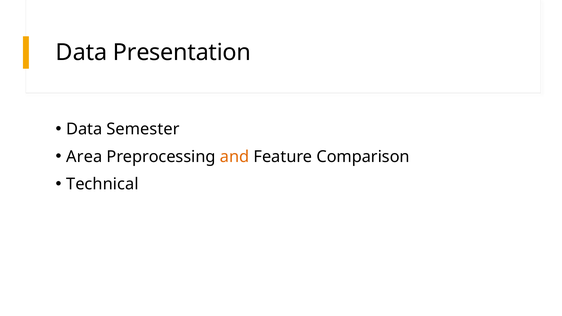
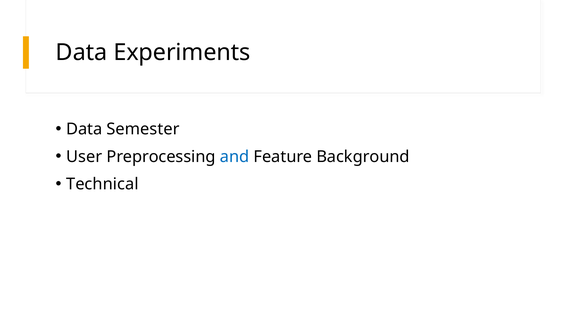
Presentation: Presentation -> Experiments (182, 52)
Area: Area -> User (84, 157)
and colour: orange -> blue (235, 157)
Comparison: Comparison -> Background (363, 157)
